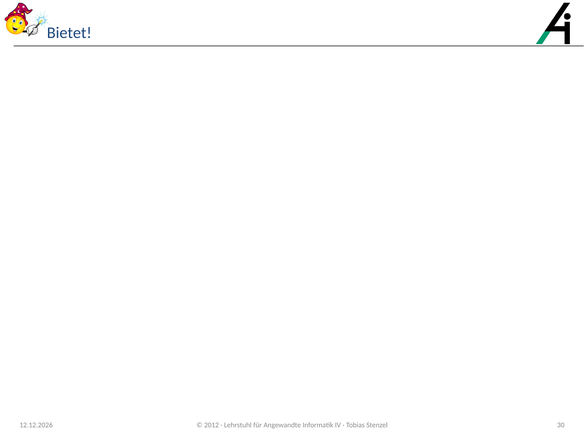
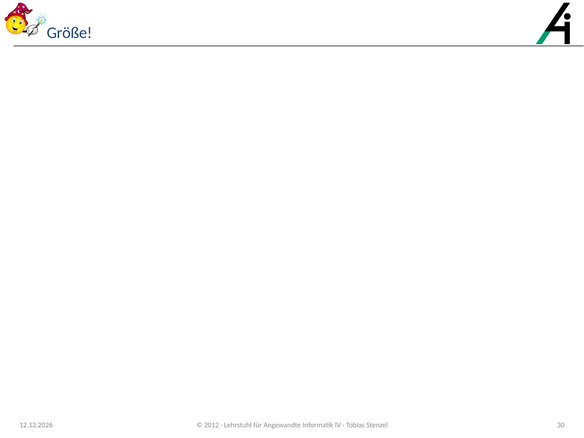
Bietet: Bietet -> Größe (69, 33)
